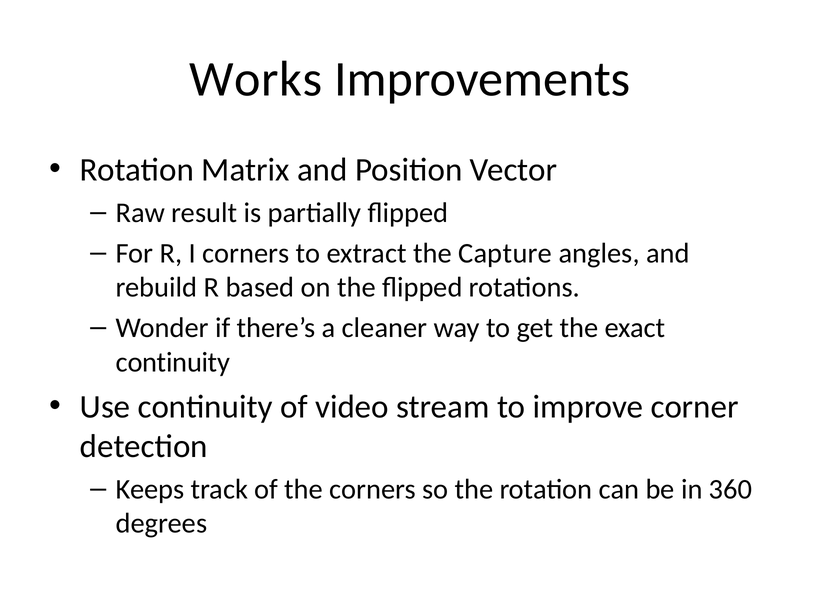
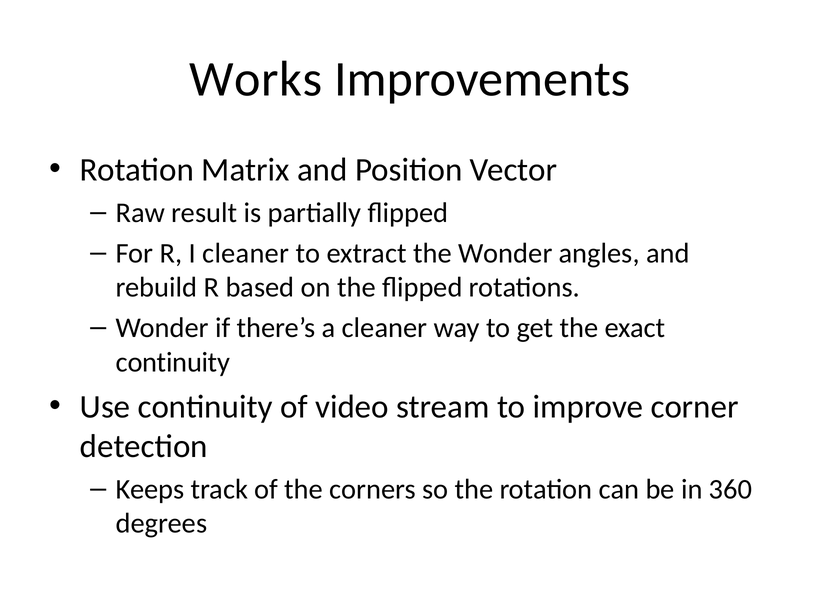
I corners: corners -> cleaner (246, 253)
the Capture: Capture -> Wonder (505, 253)
